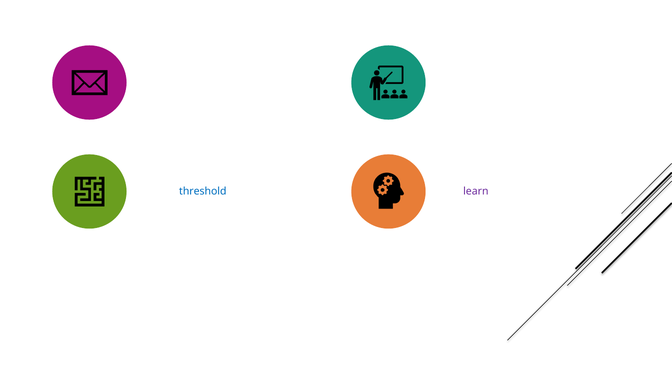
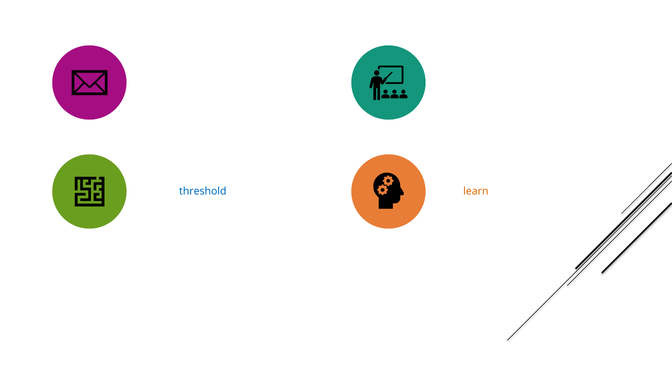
learn colour: purple -> orange (476, 191)
